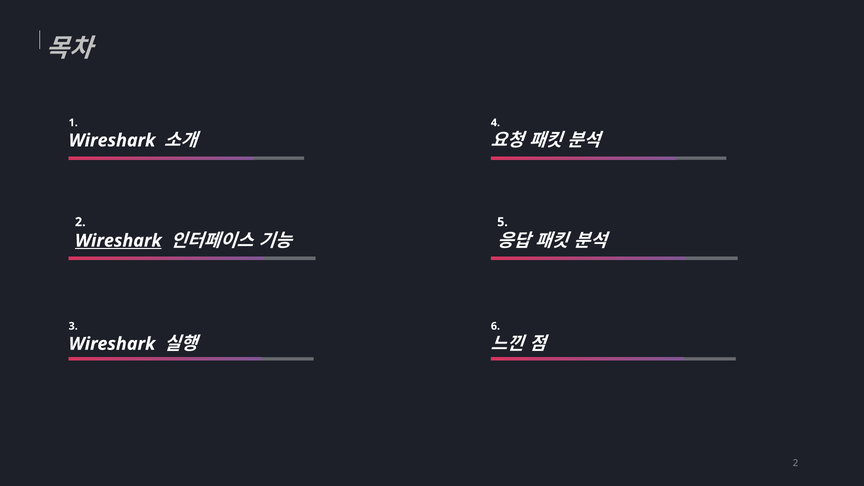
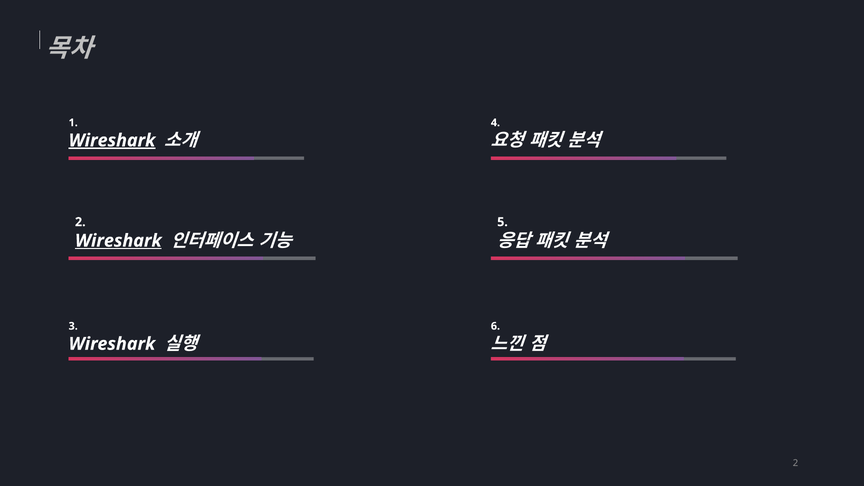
Wireshark underline: none -> present (112, 140)
